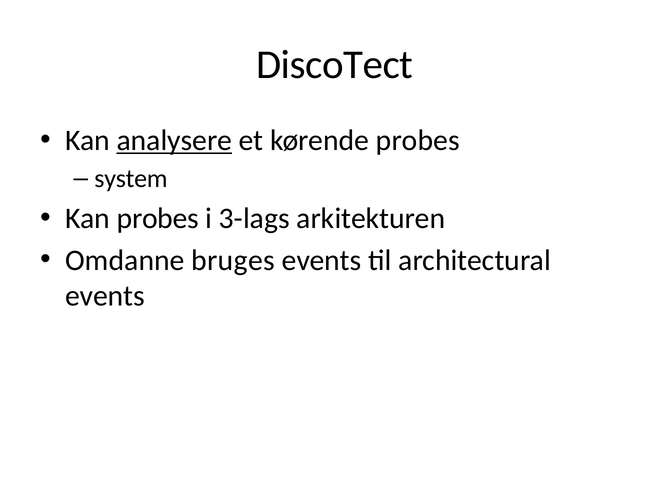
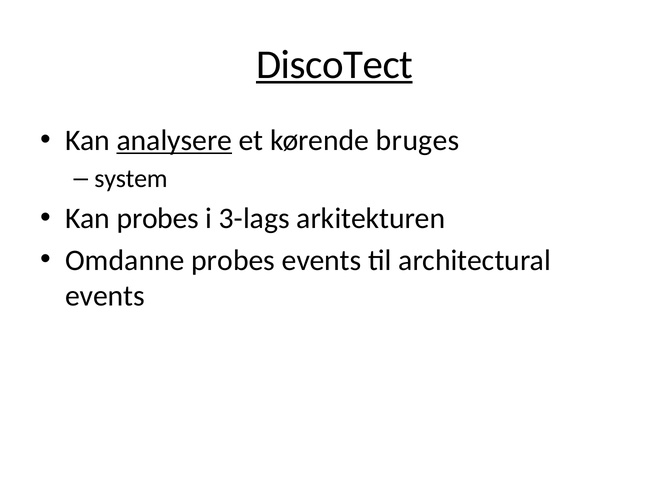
DiscoTect underline: none -> present (335, 65)
kørende probes: probes -> bruges (418, 140)
Omdanne bruges: bruges -> probes (233, 260)
